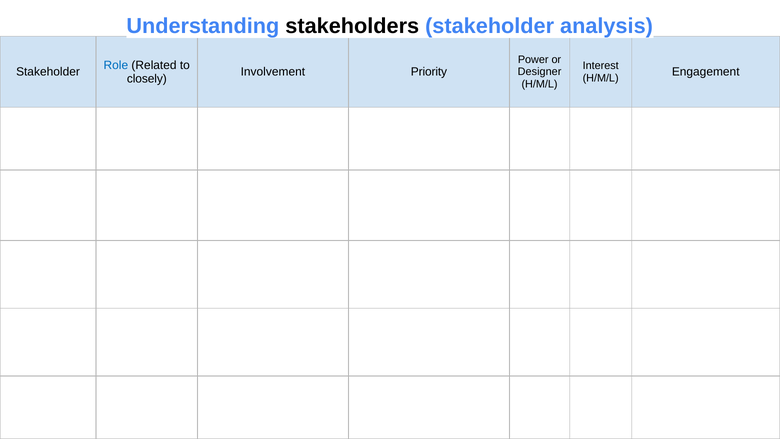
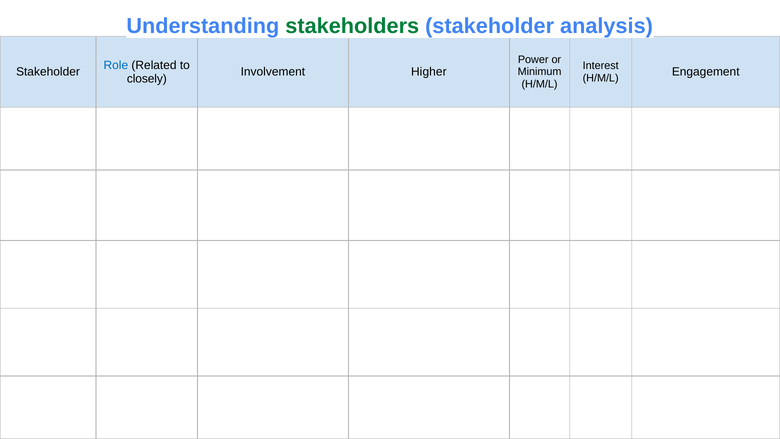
stakeholders colour: black -> green (352, 26)
Priority: Priority -> Higher (429, 72)
Designer: Designer -> Minimum (540, 72)
